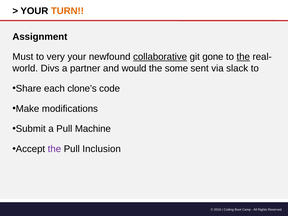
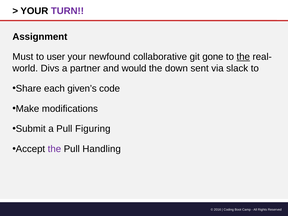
TURN colour: orange -> purple (67, 11)
very: very -> user (56, 57)
collaborative underline: present -> none (160, 57)
some: some -> down (176, 68)
clone’s: clone’s -> given’s (82, 88)
Machine: Machine -> Figuring (93, 129)
Inclusion: Inclusion -> Handling (102, 149)
